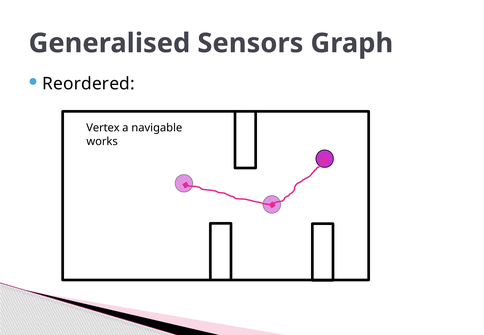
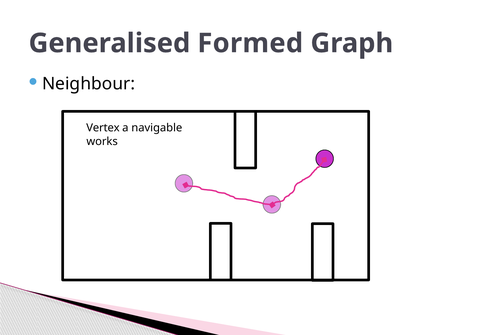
Sensors: Sensors -> Formed (250, 43)
Reordered: Reordered -> Neighbour (89, 84)
